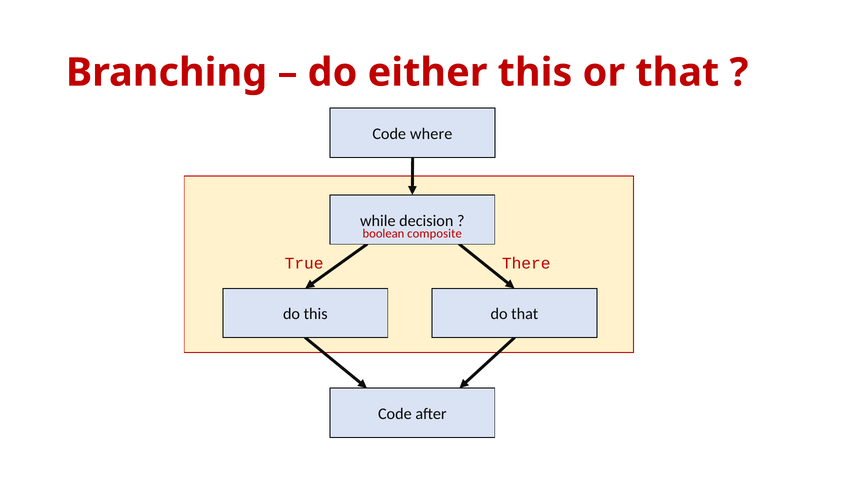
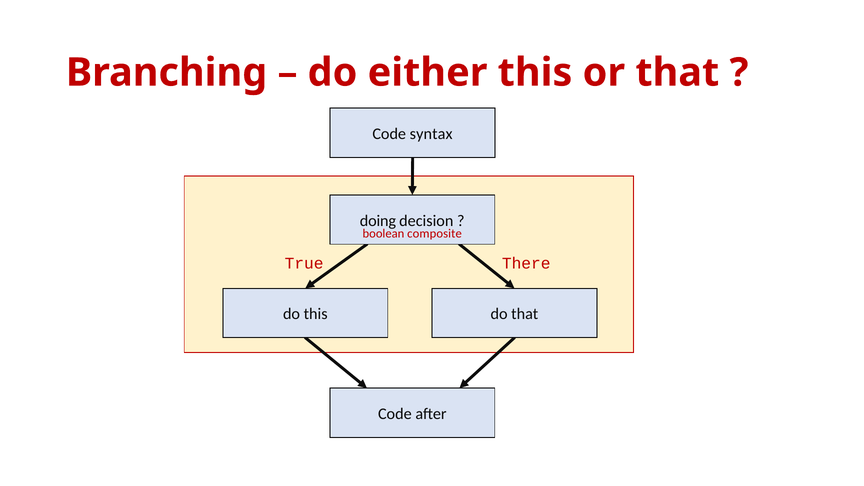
where: where -> syntax (431, 134)
while: while -> doing (378, 221)
